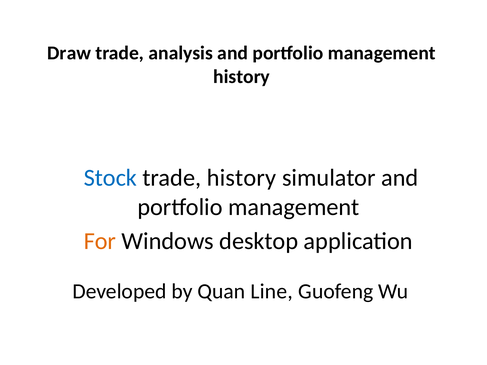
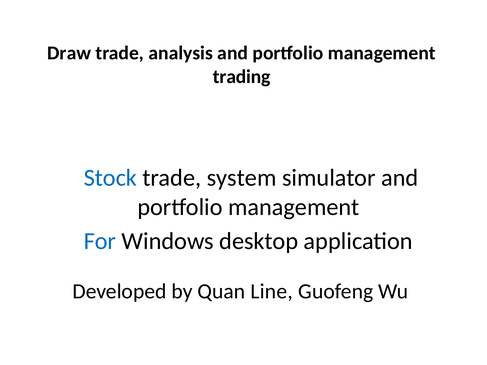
history: history -> trading (242, 77)
trade history: history -> system (242, 178)
For colour: orange -> blue (100, 241)
